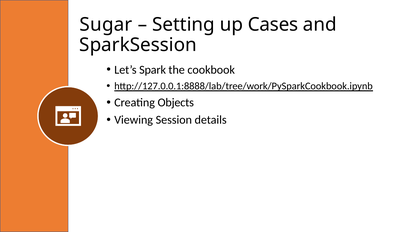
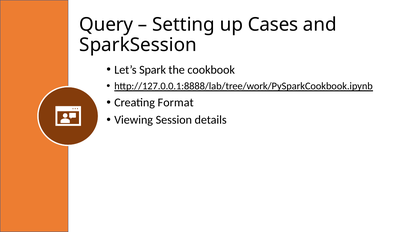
Sugar: Sugar -> Query (106, 24)
Objects: Objects -> Format (176, 103)
